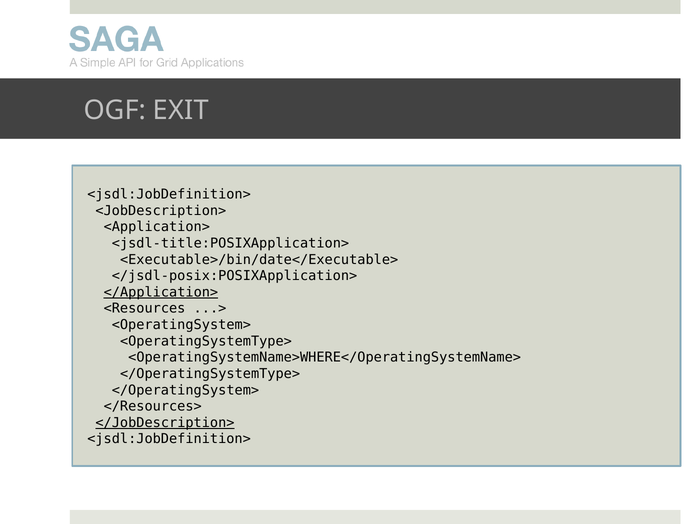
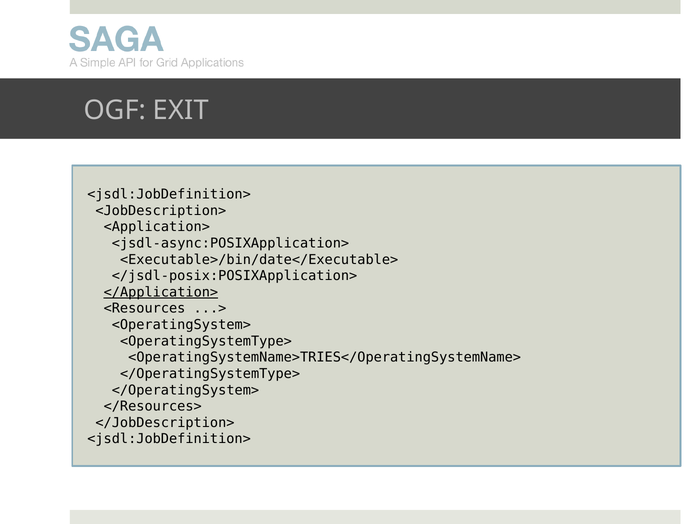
<jsdl-title:POSIXApplication>: <jsdl-title:POSIXApplication> -> <jsdl-async:POSIXApplication> (230, 243)
<OperatingSystemName>WHERE</OperatingSystemName>: <OperatingSystemName>WHERE</OperatingSystemName> -> <OperatingSystemName>TRIES</OperatingSystemName> (325, 357)
</JobDescription> underline: present -> none (165, 422)
